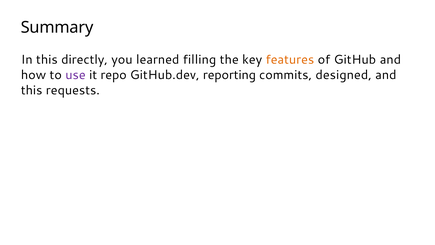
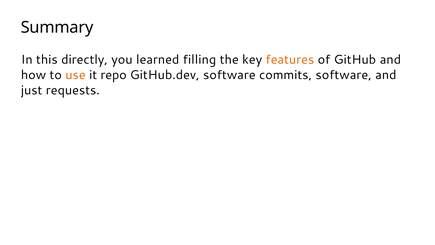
use colour: purple -> orange (75, 75)
GitHub.dev reporting: reporting -> software (229, 75)
commits designed: designed -> software (344, 75)
this: this -> just (32, 90)
